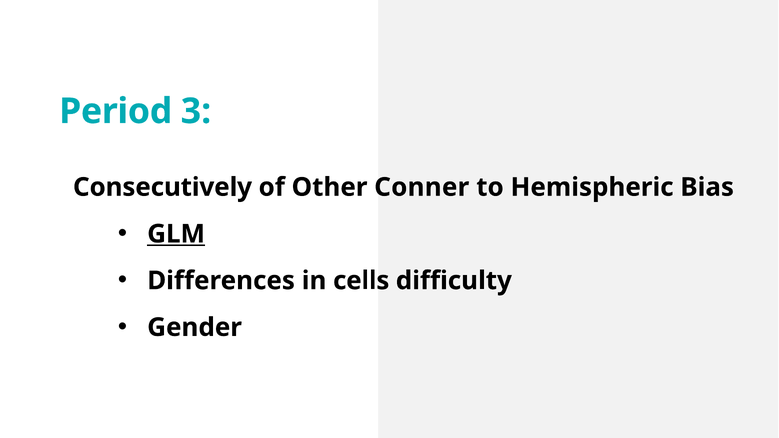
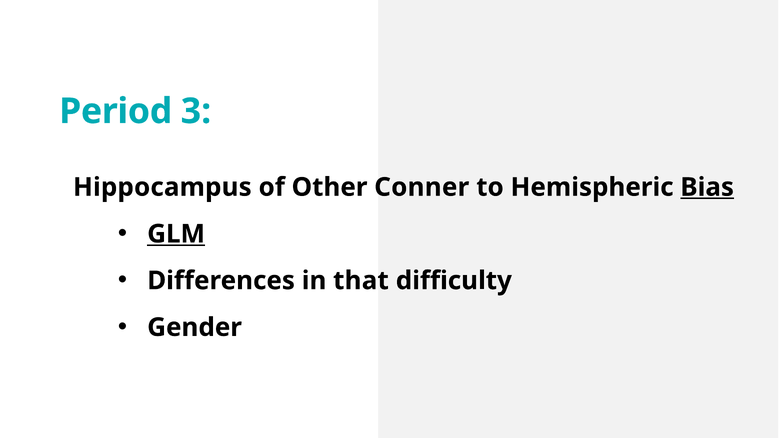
Consecutively: Consecutively -> Hippocampus (162, 187)
Bias underline: none -> present (707, 187)
cells: cells -> that (361, 281)
